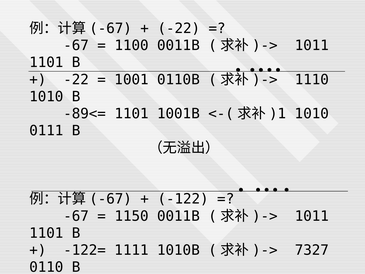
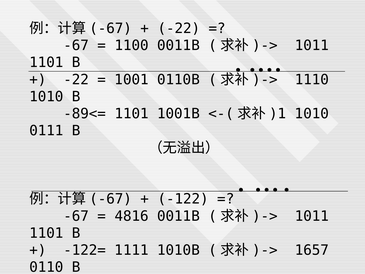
1150: 1150 -> 4816 (132, 216)
7327: 7327 -> 1657 (312, 250)
